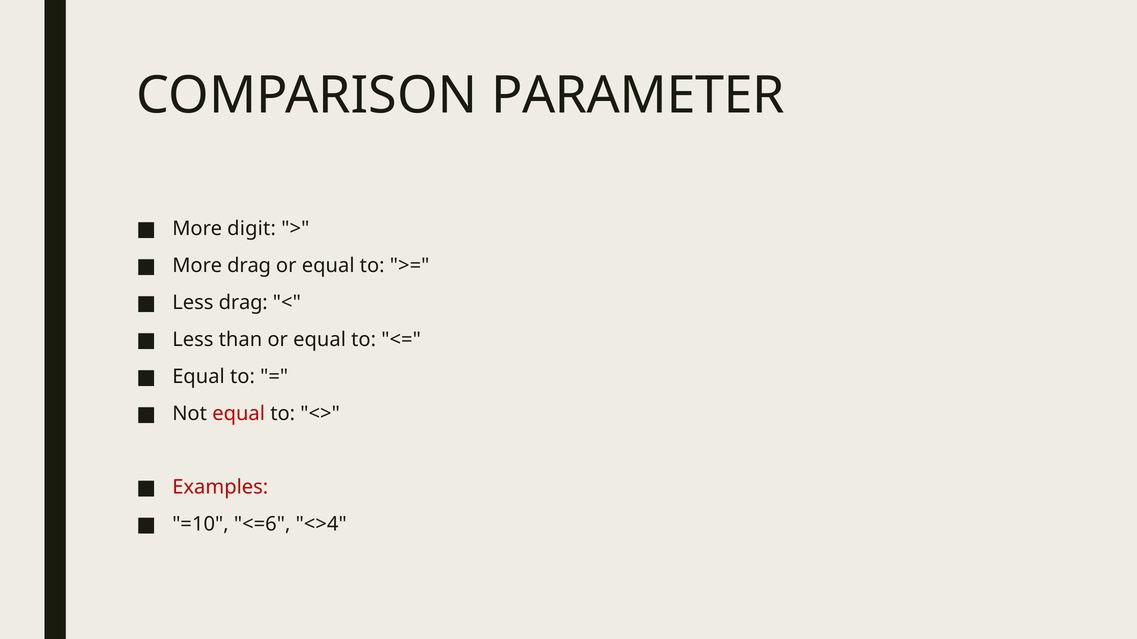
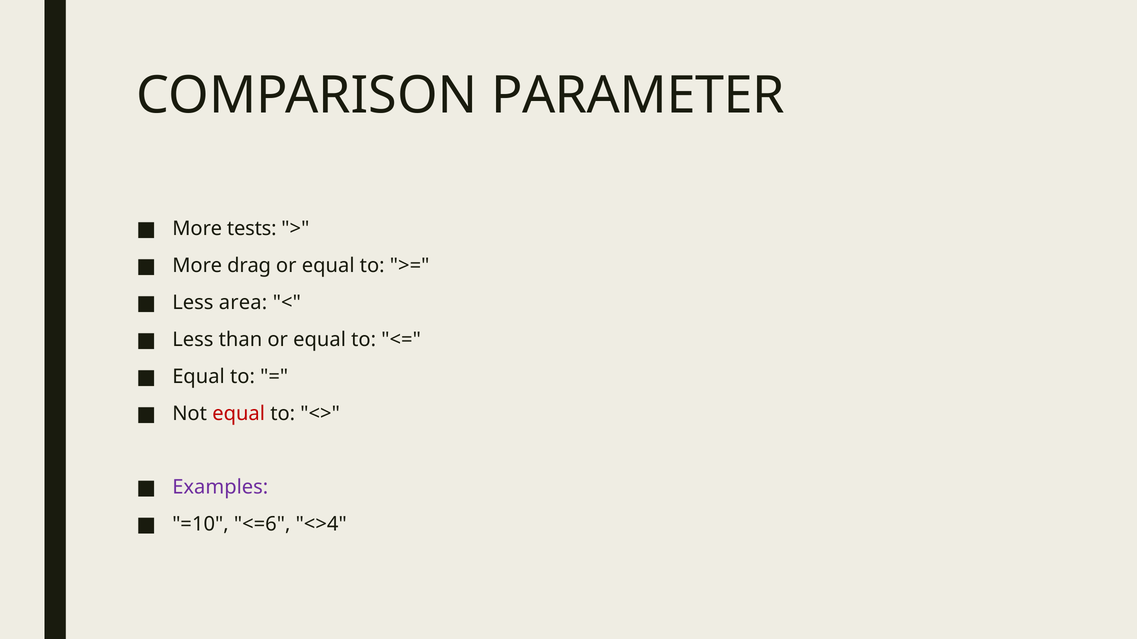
digit: digit -> tests (252, 229)
Less drag: drag -> area (243, 303)
Examples colour: red -> purple (220, 488)
